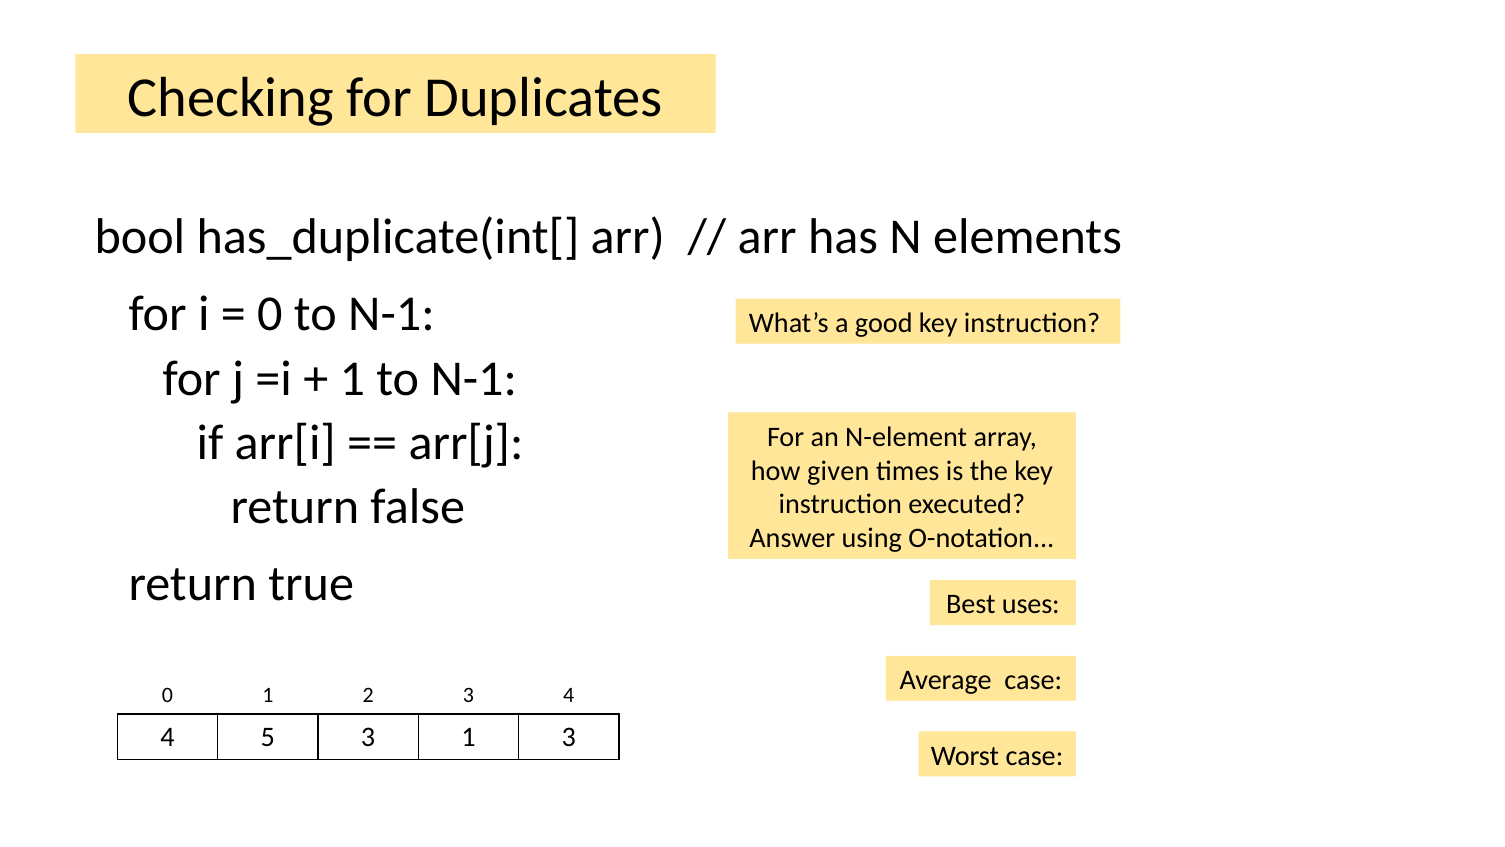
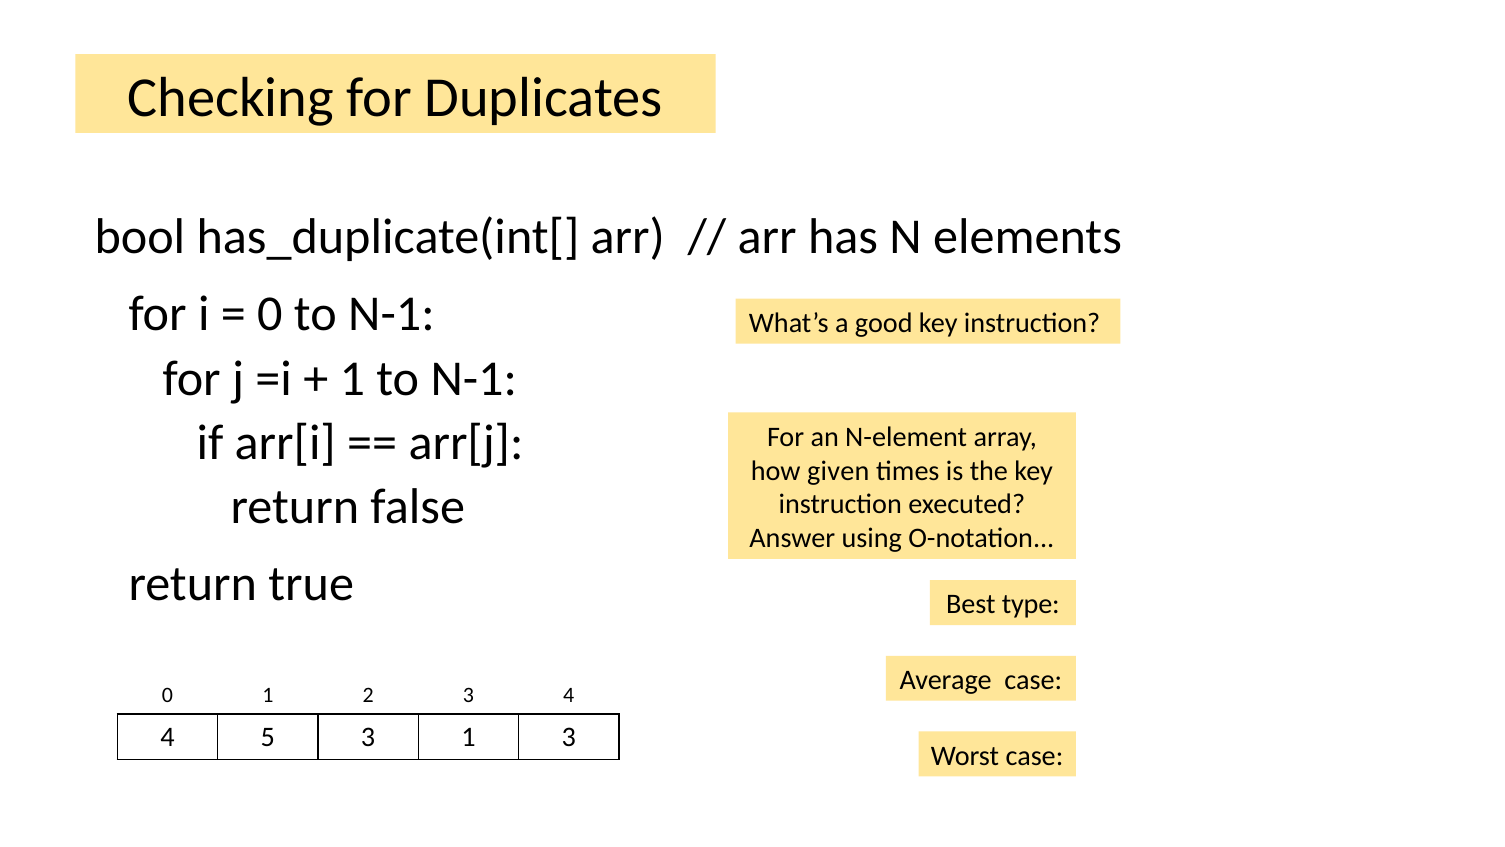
uses: uses -> type (1031, 604)
